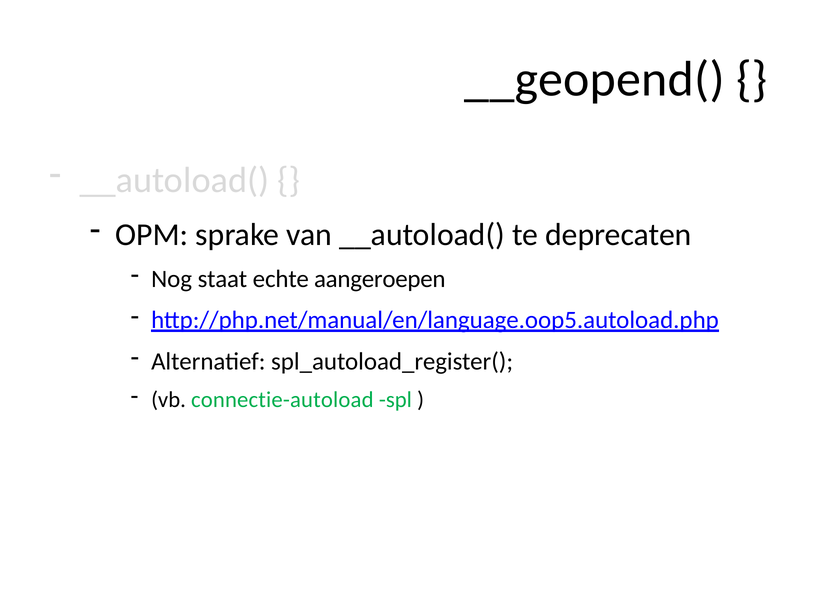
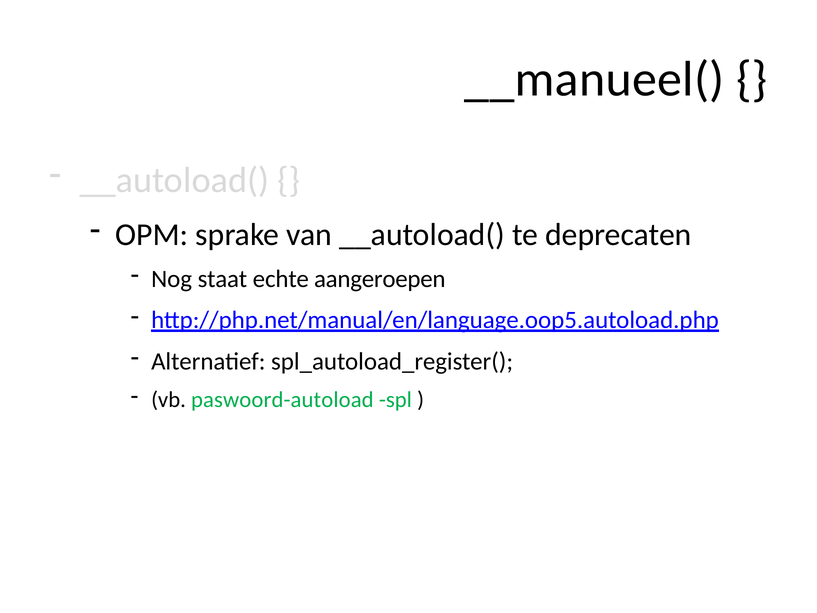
__geopend(: __geopend( -> __manueel( (595, 79)
connectie-autoload: connectie-autoload -> paswoord-autoload (282, 400)
